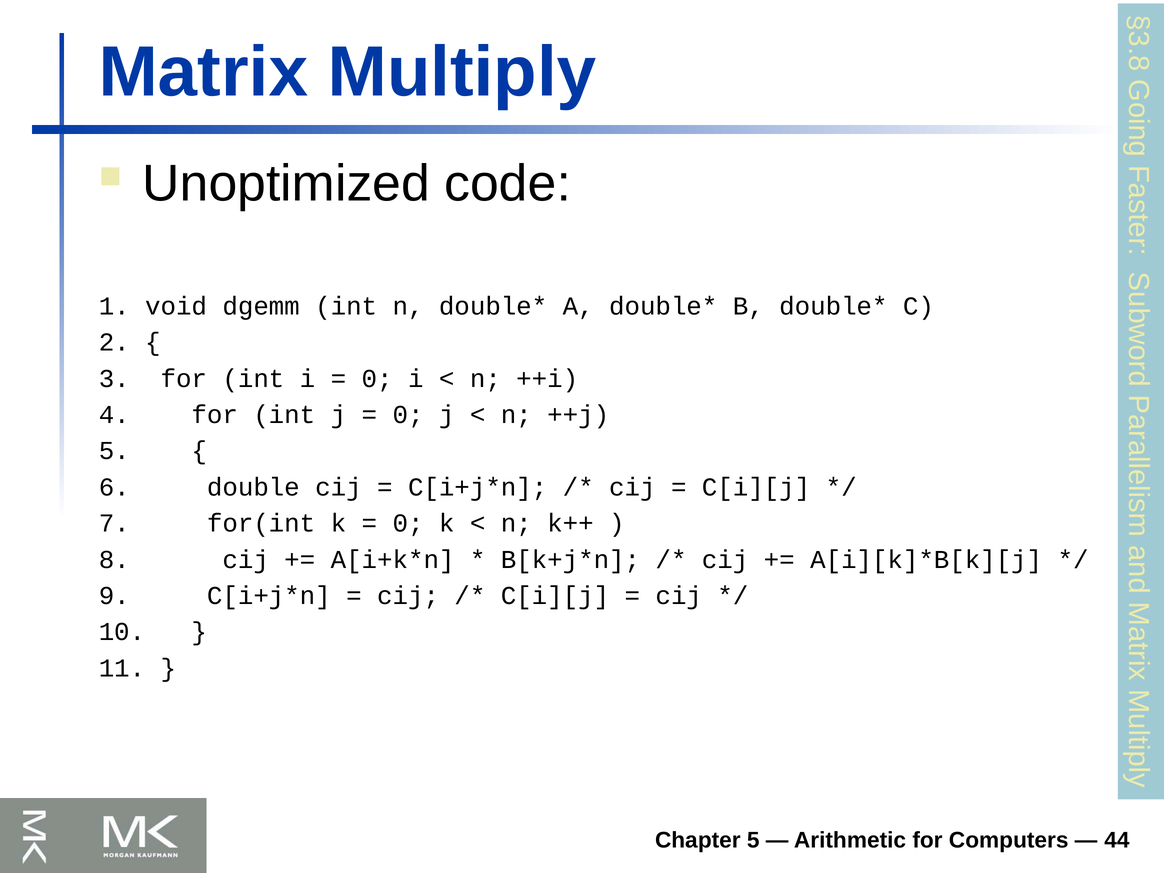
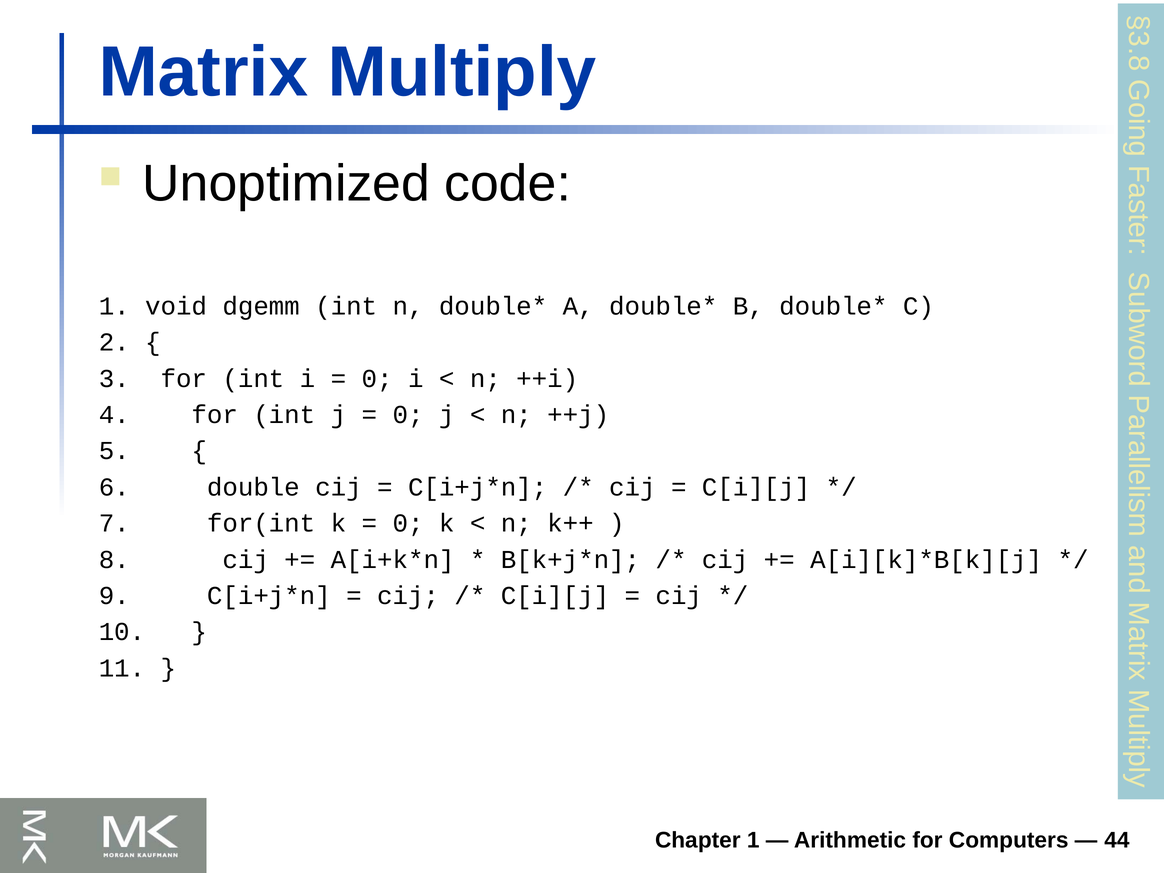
Chapter 5: 5 -> 1 (753, 840)
